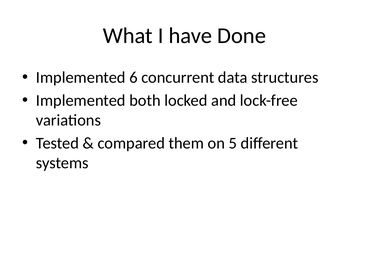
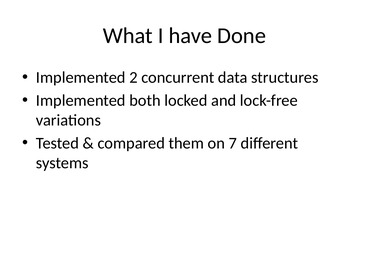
6: 6 -> 2 (133, 77)
5: 5 -> 7 (233, 143)
